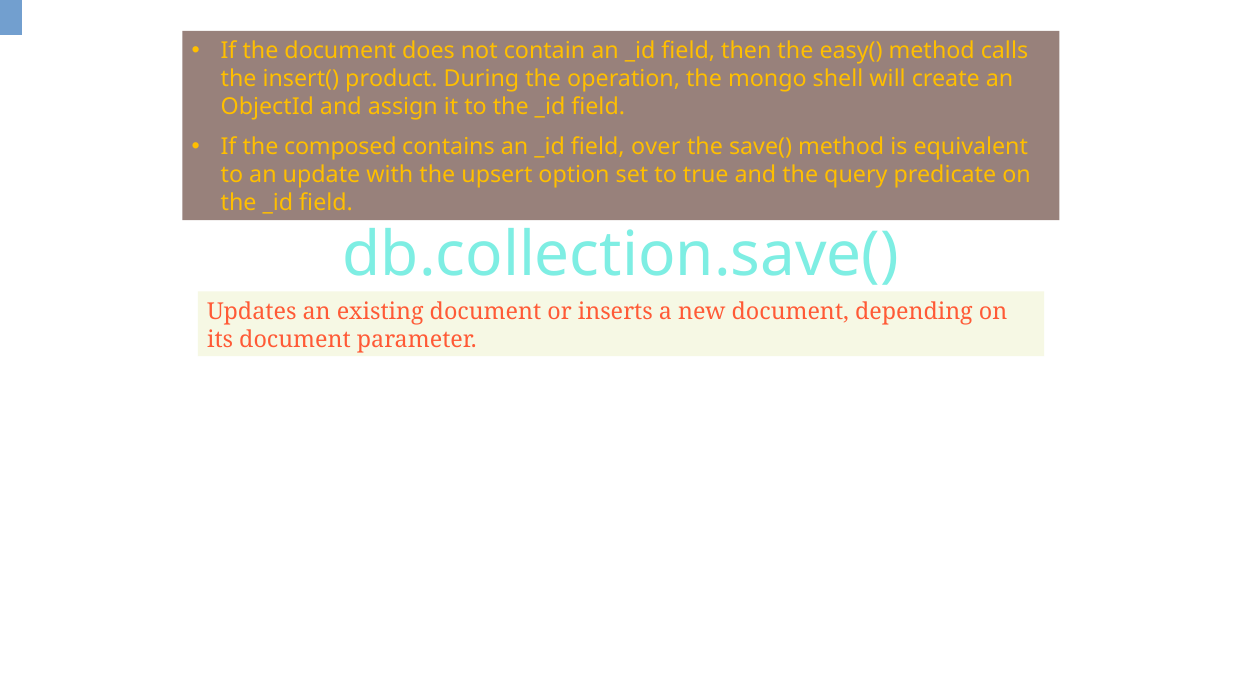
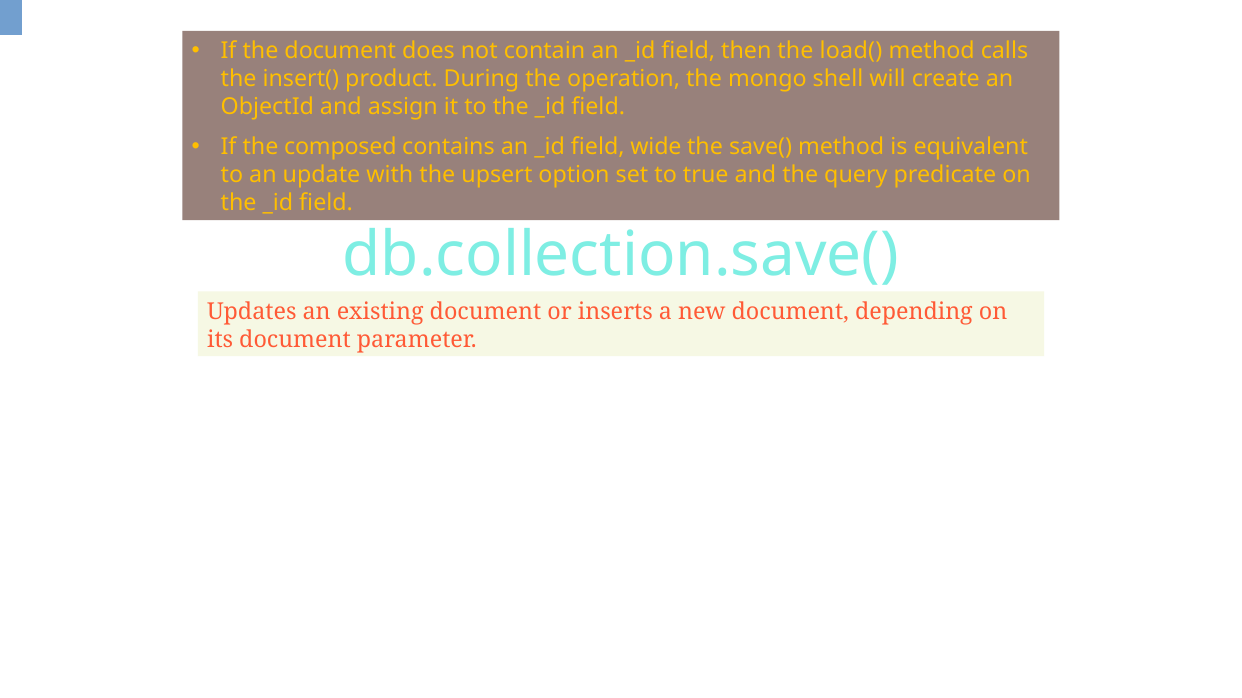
easy(: easy( -> load( (851, 51)
over: over -> wide (656, 147)
